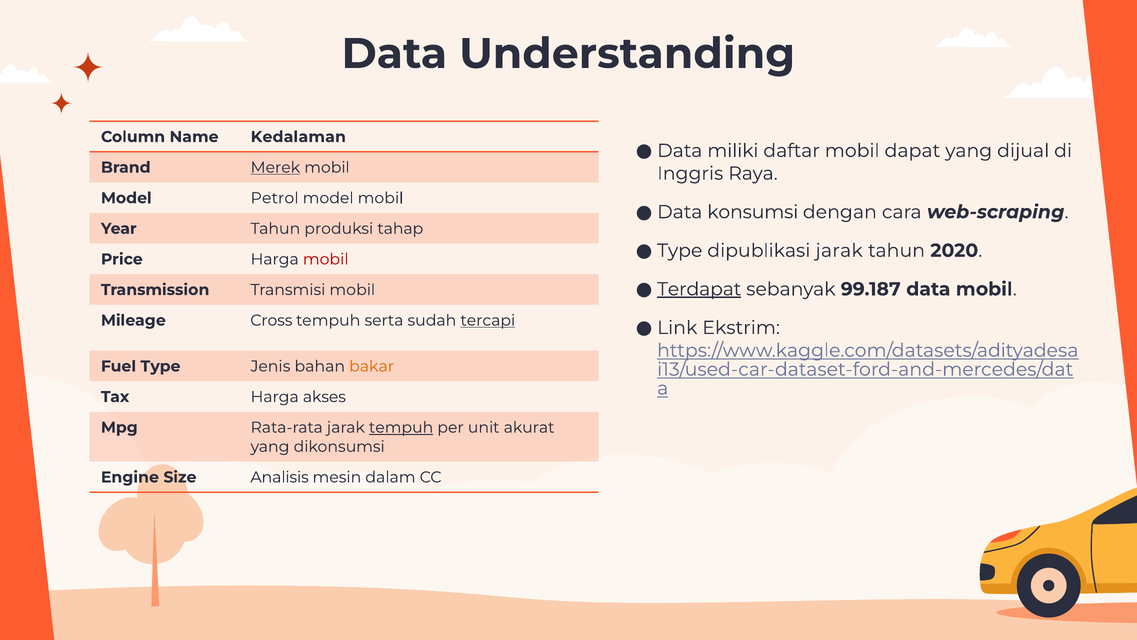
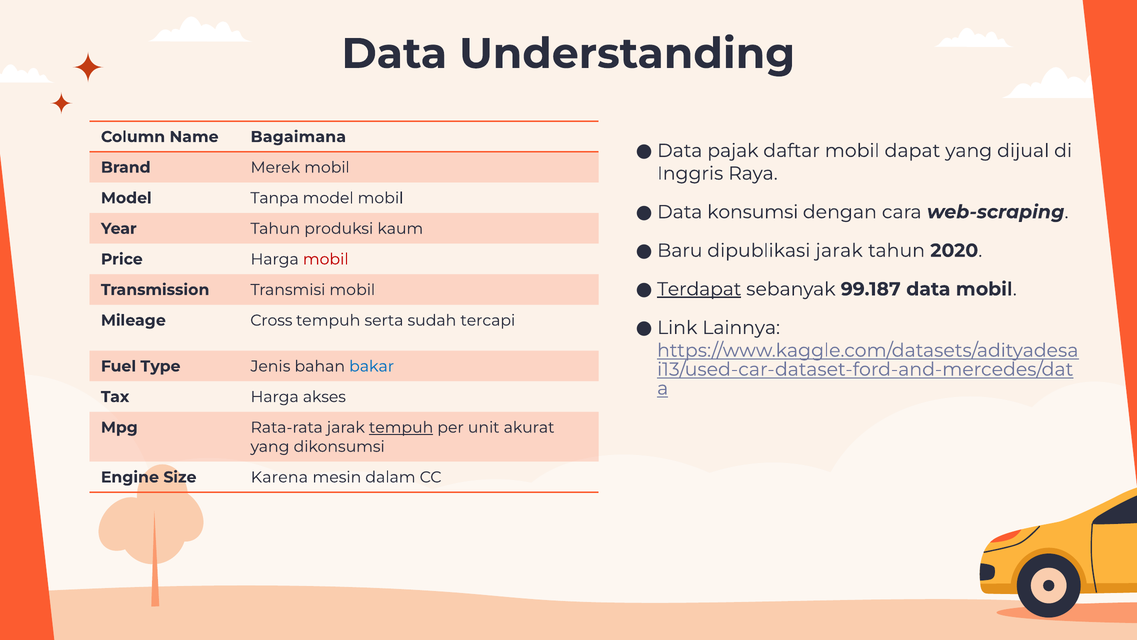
Kedalaman: Kedalaman -> Bagaimana (298, 137)
miliki: miliki -> pajak (733, 151)
Merek underline: present -> none (275, 167)
Petrol: Petrol -> Tanpa (275, 198)
tahap: tahap -> kaum (400, 228)
Type: Type -> Baru (680, 250)
tercapi underline: present -> none (488, 320)
Ekstrim: Ekstrim -> Lainnya (741, 328)
bakar colour: orange -> blue (372, 366)
Analisis: Analisis -> Karena (279, 477)
